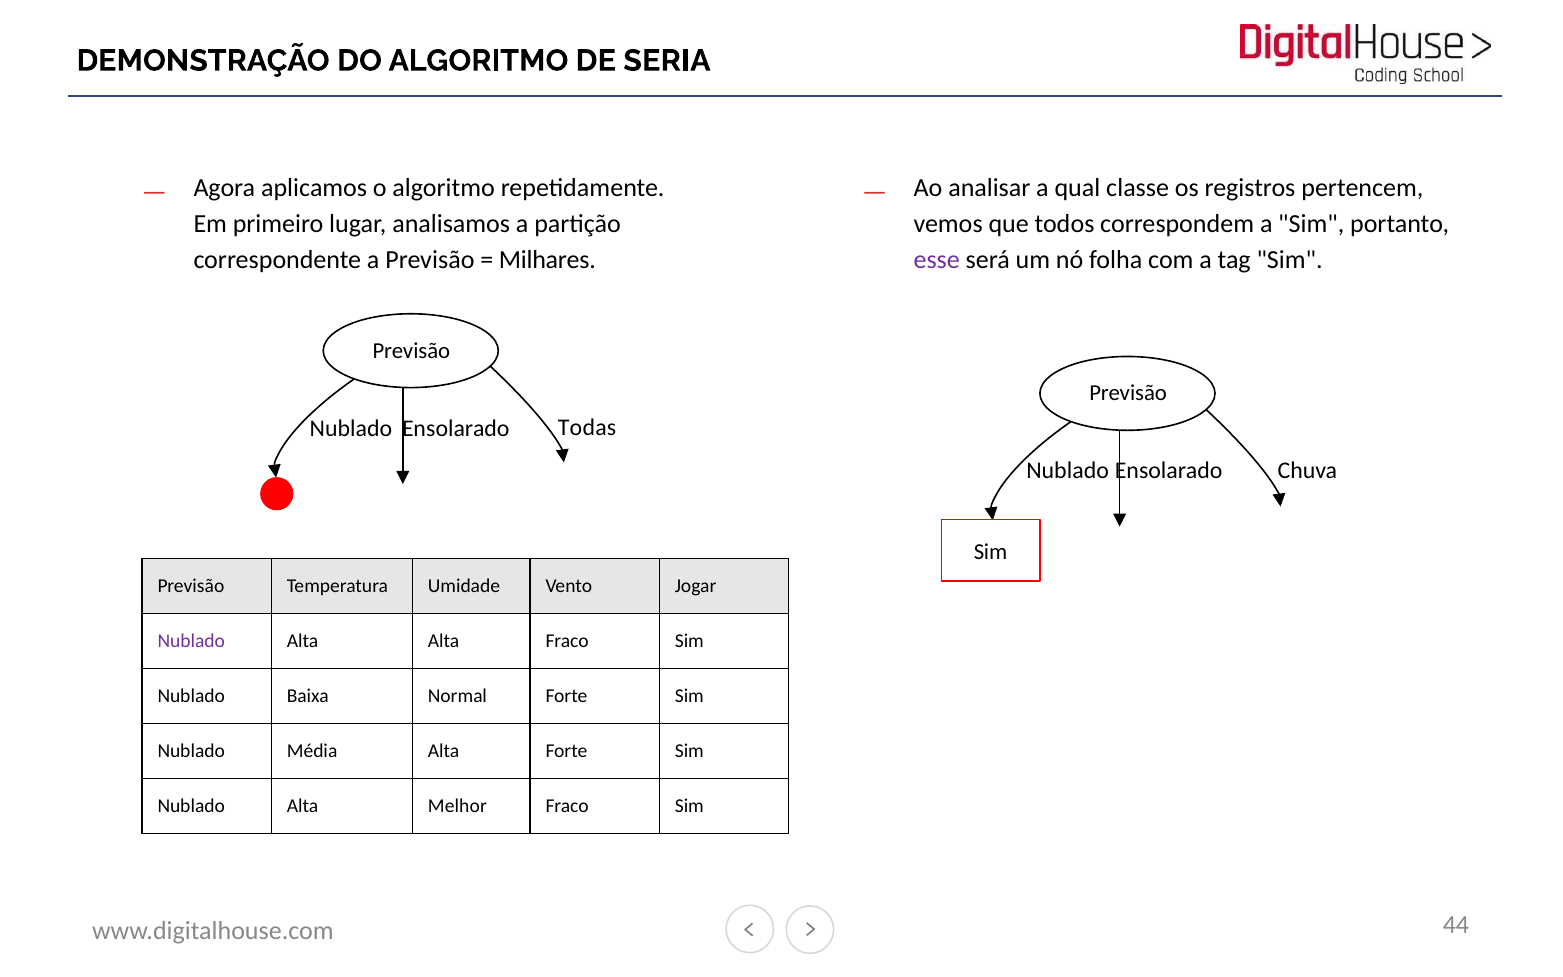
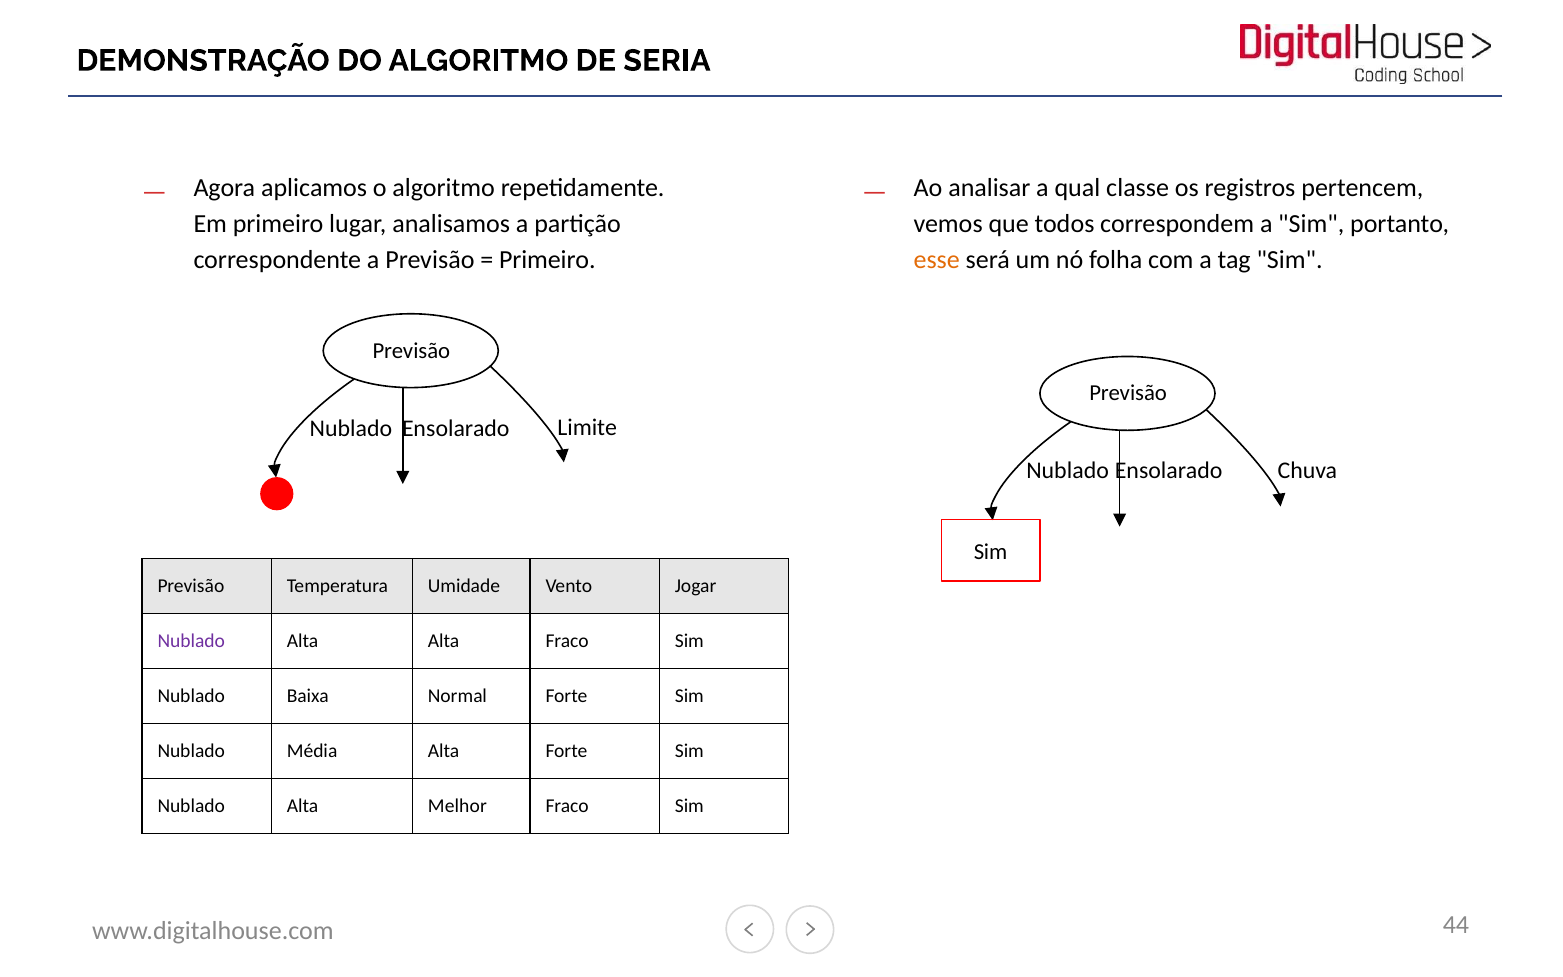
Milhares: Milhares -> Primeiro (547, 260)
esse colour: purple -> orange (937, 260)
Todas: Todas -> Limite (587, 428)
